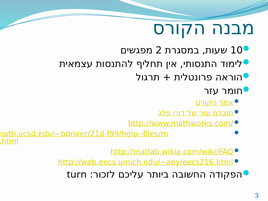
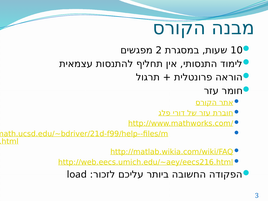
turn: turn -> load (77, 175)
